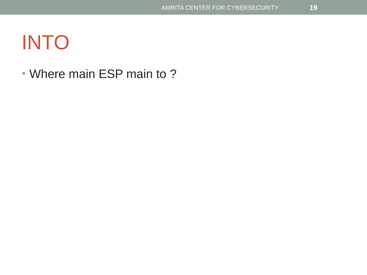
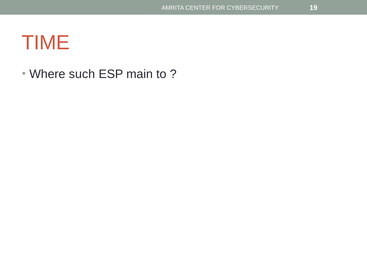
INTO: INTO -> TIME (46, 43)
Where main: main -> such (82, 74)
